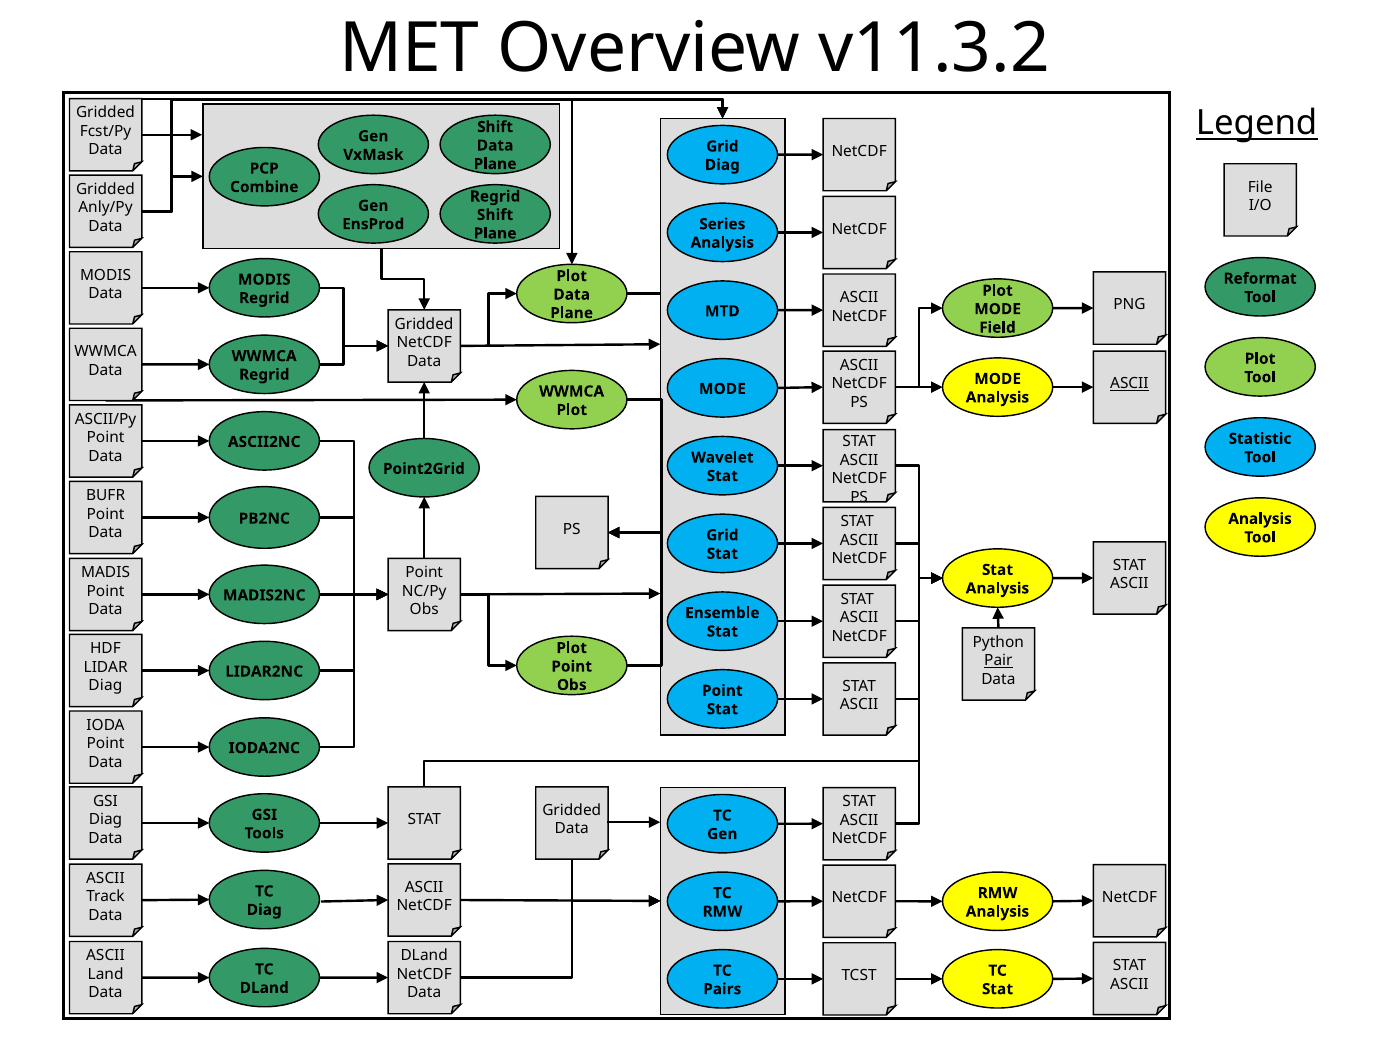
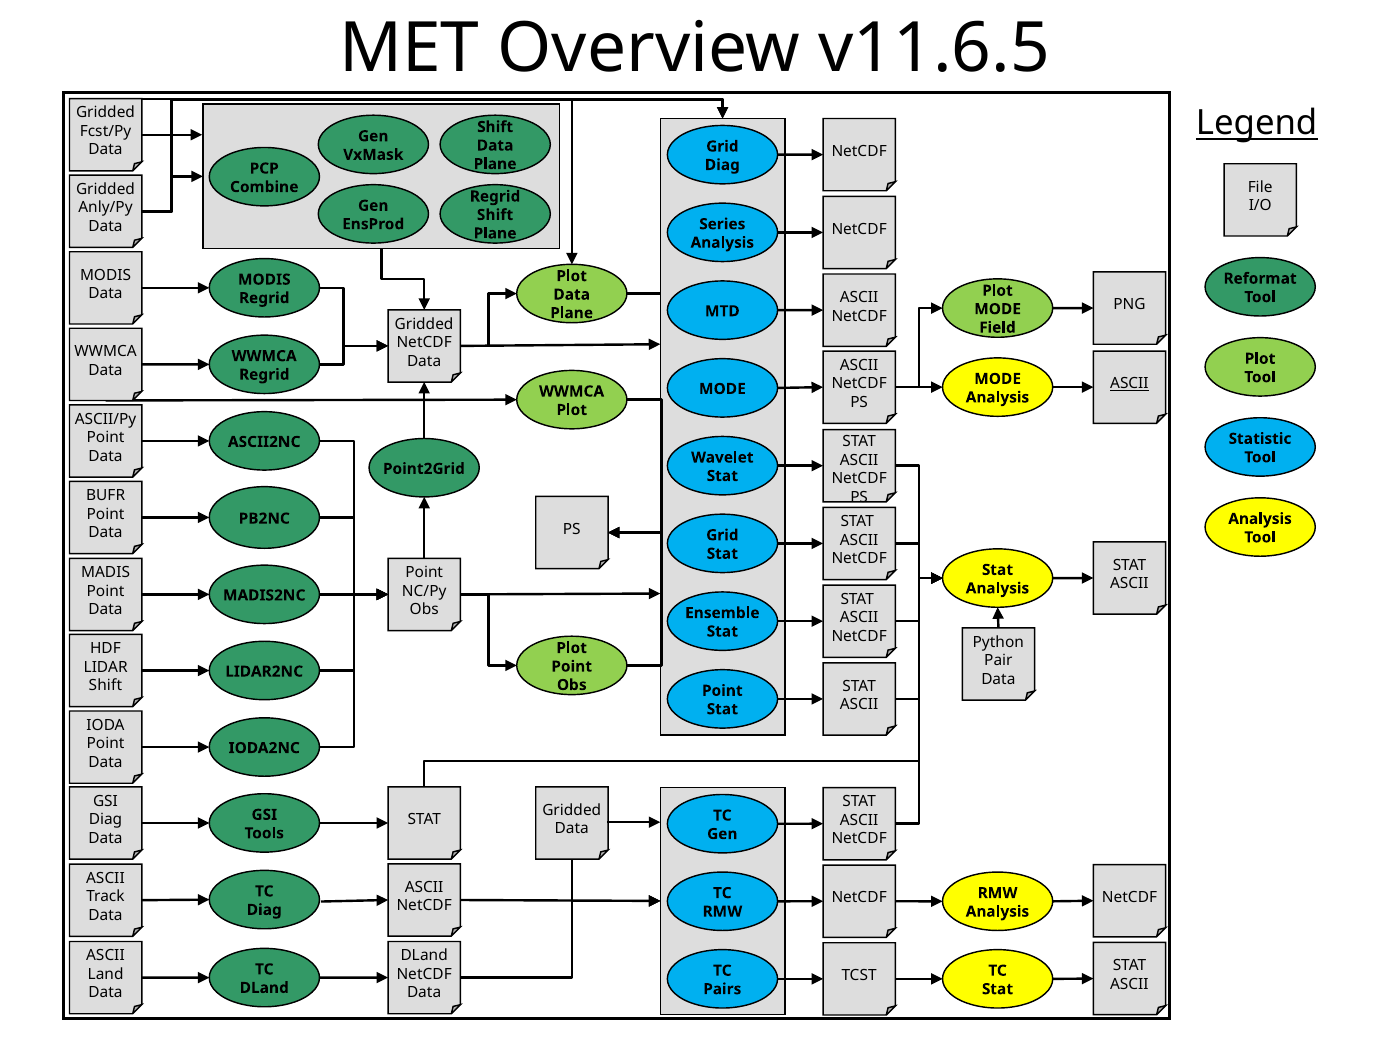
v11.3.2: v11.3.2 -> v11.6.5 (934, 49)
Pair underline: present -> none (998, 661)
Diag: Diag -> Shift (105, 686)
